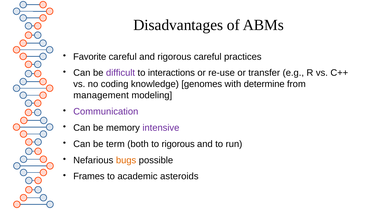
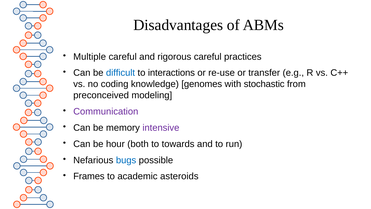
Favorite: Favorite -> Multiple (90, 57)
difficult colour: purple -> blue (121, 73)
determine: determine -> stochastic (264, 84)
management: management -> preconceived (101, 95)
term: term -> hour (115, 144)
to rigorous: rigorous -> towards (178, 144)
bugs colour: orange -> blue (126, 160)
